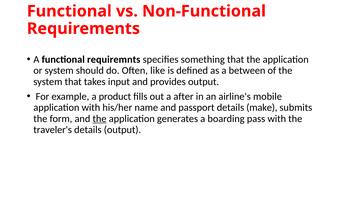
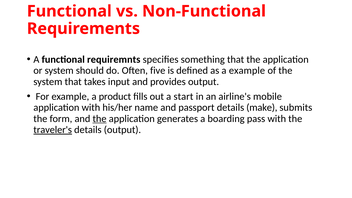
like: like -> five (158, 71)
a between: between -> example (247, 71)
after: after -> start (183, 96)
traveler's underline: none -> present (53, 130)
